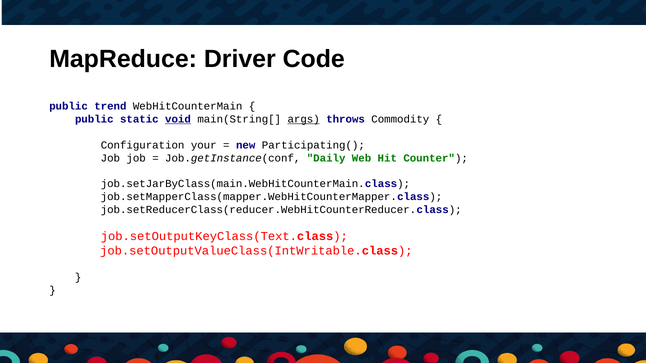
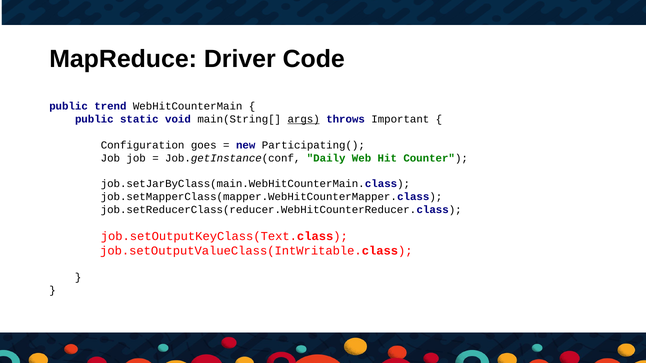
void underline: present -> none (178, 119)
Commodity: Commodity -> Important (400, 119)
your: your -> goes (204, 145)
